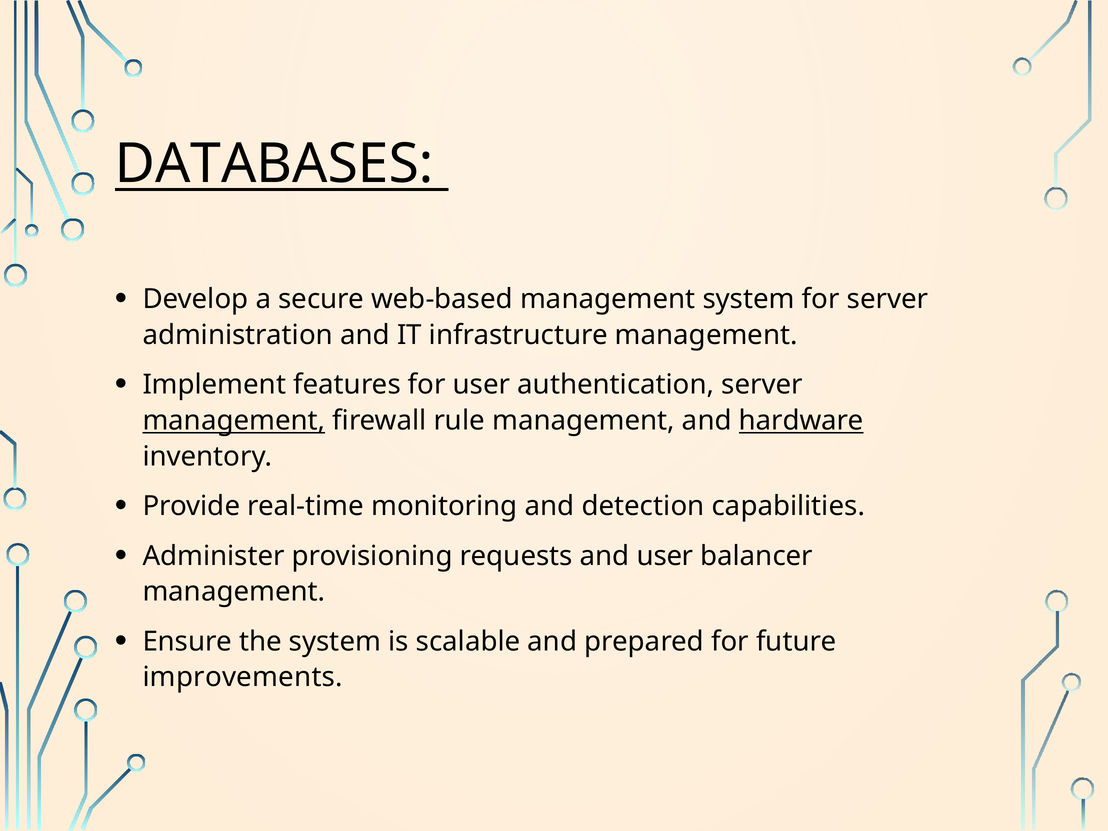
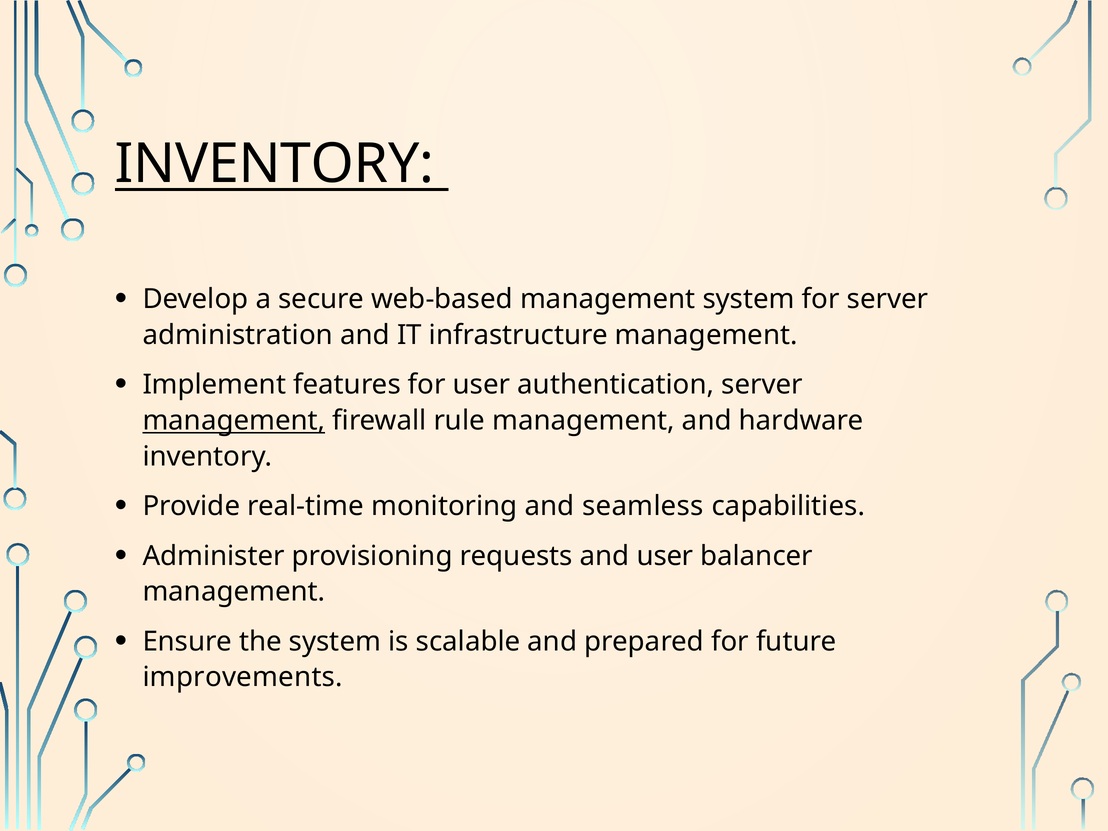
DATABASES: DATABASES -> INVENTORY (274, 164)
hardware underline: present -> none (801, 421)
detection: detection -> seamless (643, 506)
